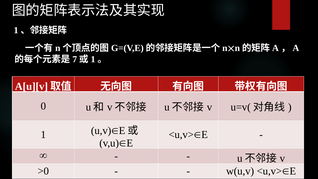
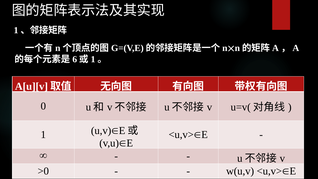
7: 7 -> 6 (75, 59)
